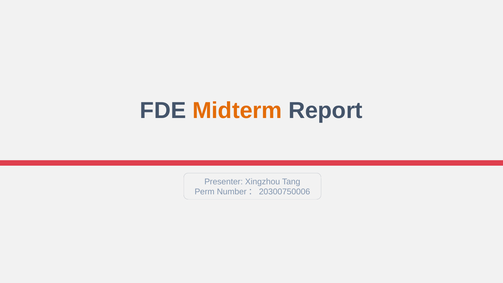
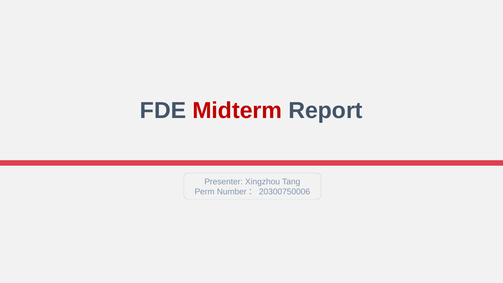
Midterm colour: orange -> red (237, 110)
